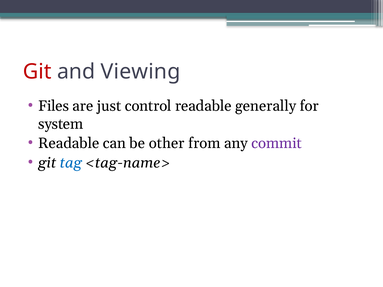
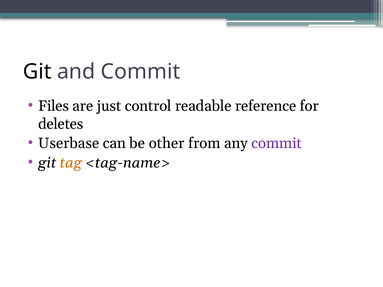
Git colour: red -> black (37, 72)
and Viewing: Viewing -> Commit (141, 72)
generally: generally -> reference (266, 106)
system: system -> deletes (61, 124)
Readable: Readable -> Userbase (69, 143)
tag colour: blue -> orange (71, 163)
